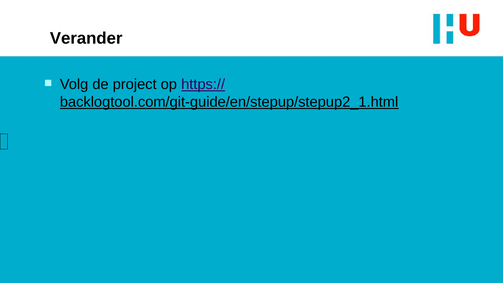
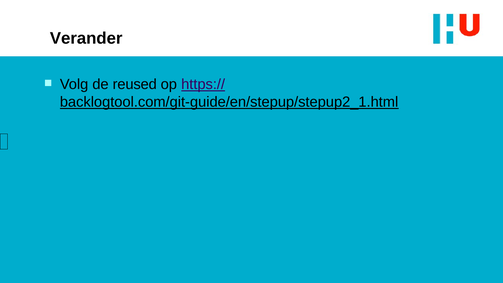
project: project -> reused (135, 84)
